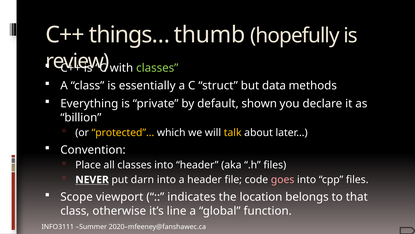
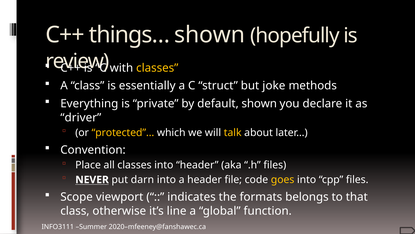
things… thumb: thumb -> shown (210, 35)
classes colour: light green -> yellow (157, 68)
data: data -> joke (274, 86)
billion: billion -> driver (81, 117)
goes colour: pink -> yellow (283, 179)
location: location -> formats (261, 197)
